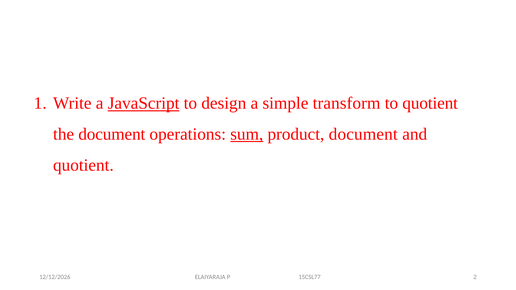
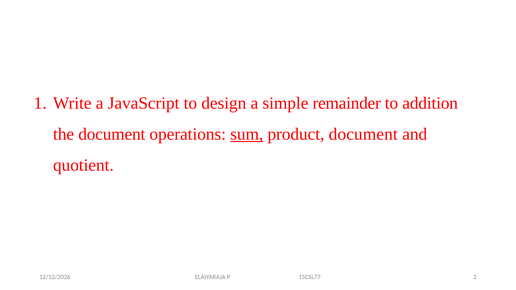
JavaScript underline: present -> none (144, 103)
transform: transform -> remainder (347, 103)
to quotient: quotient -> addition (430, 103)
